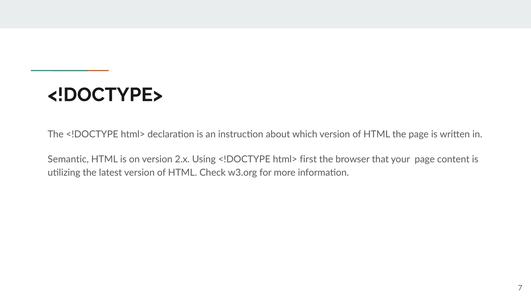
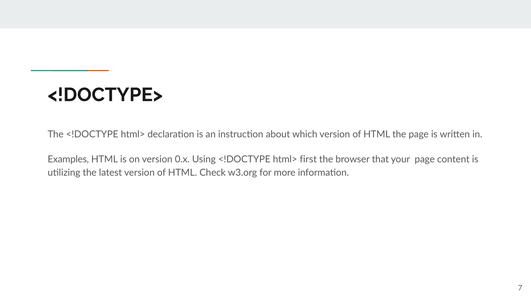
Semantic: Semantic -> Examples (68, 159)
2.x: 2.x -> 0.x (182, 159)
